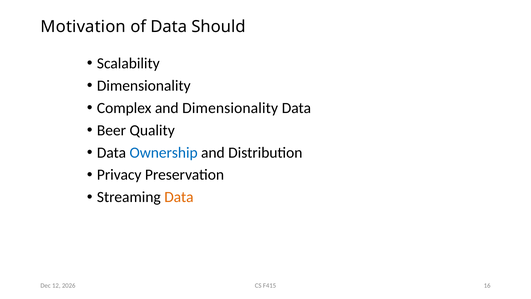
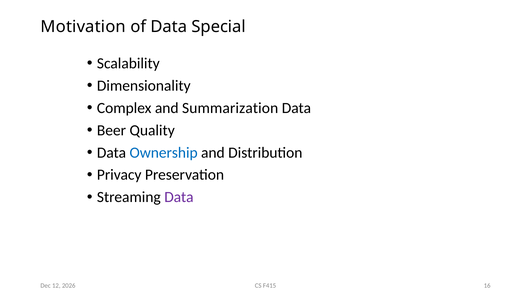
Should: Should -> Special (219, 27)
and Dimensionality: Dimensionality -> Summarization (230, 108)
Data colour: orange -> purple (179, 197)
